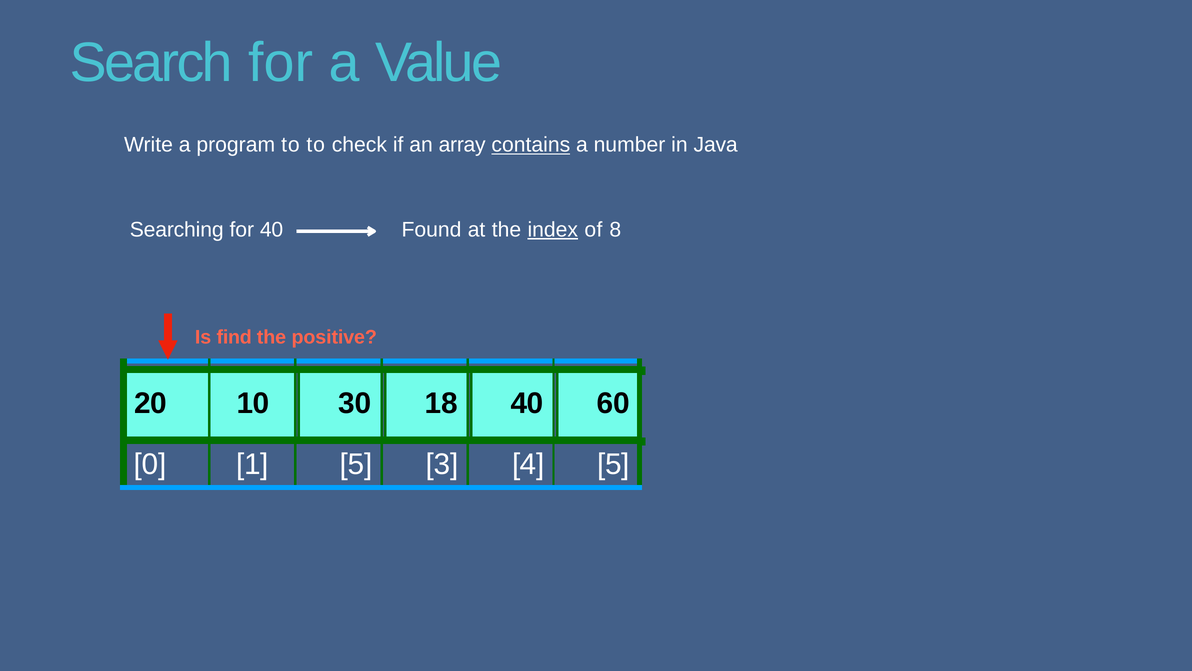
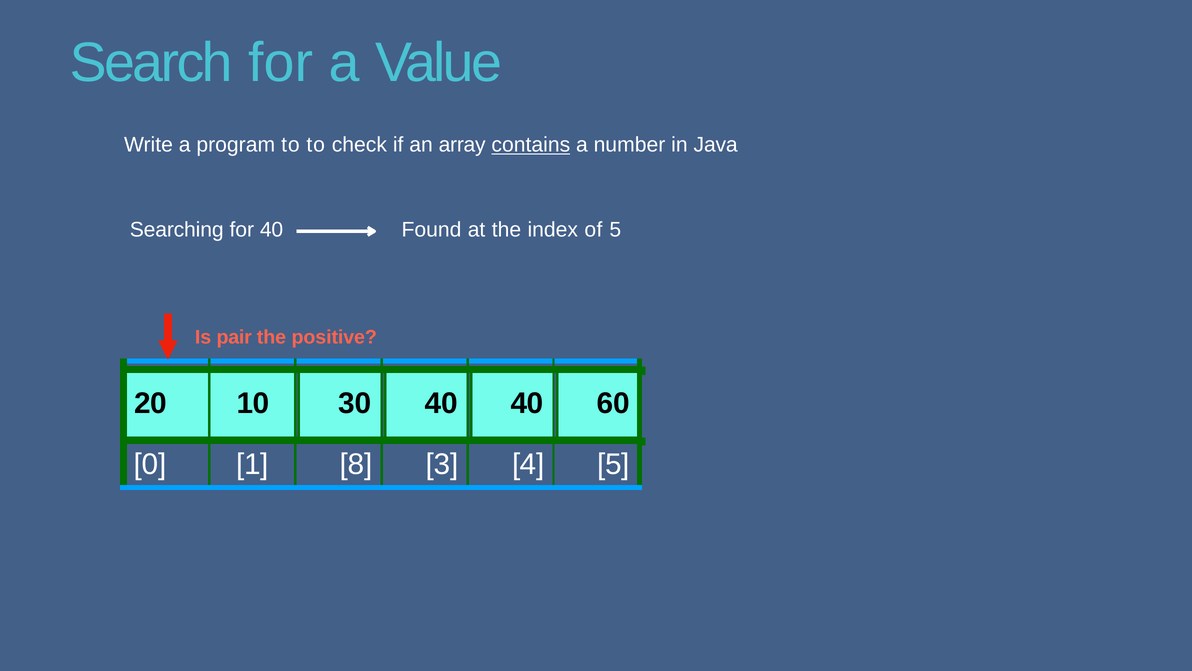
index underline: present -> none (553, 229)
of 8: 8 -> 5 (615, 229)
find: find -> pair (234, 337)
30 18: 18 -> 40 (441, 403)
1 5: 5 -> 8 (356, 464)
